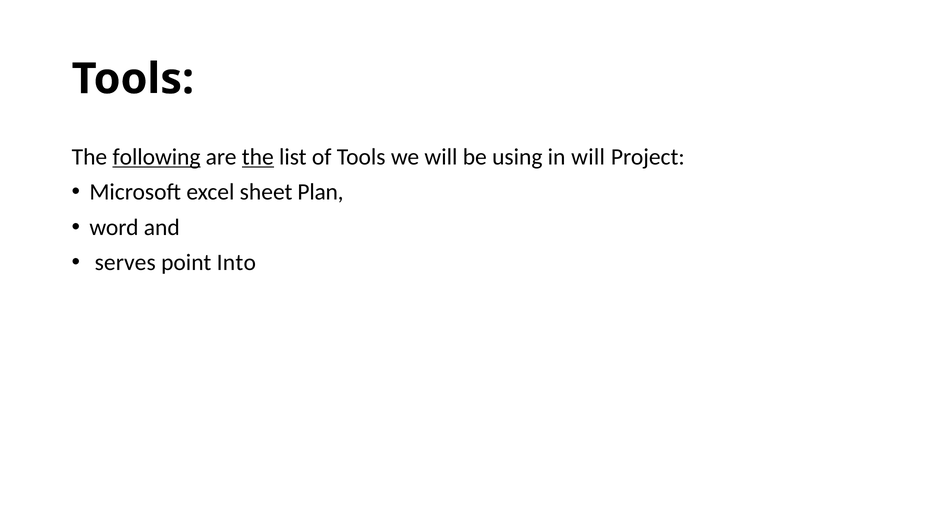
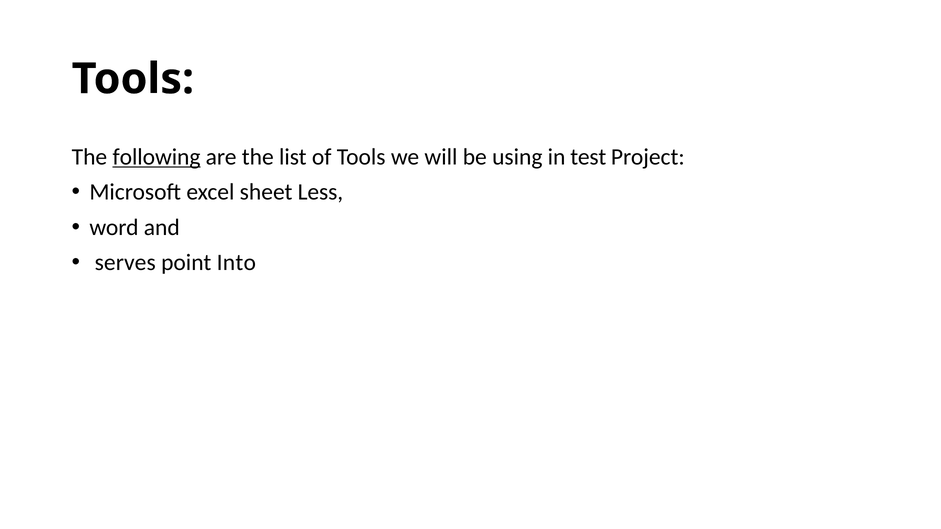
the underline: present -> none (258, 157)
in will: will -> test (588, 157)
Plan: Plan -> Less (320, 192)
